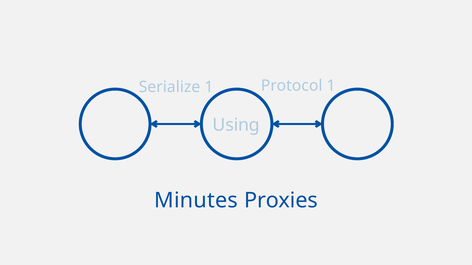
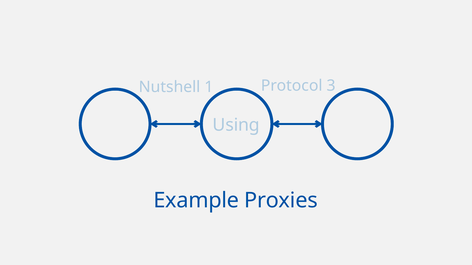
Protocol 1: 1 -> 3 (331, 86)
Serialize: Serialize -> Nutshell (170, 87)
Minutes: Minutes -> Example (196, 201)
